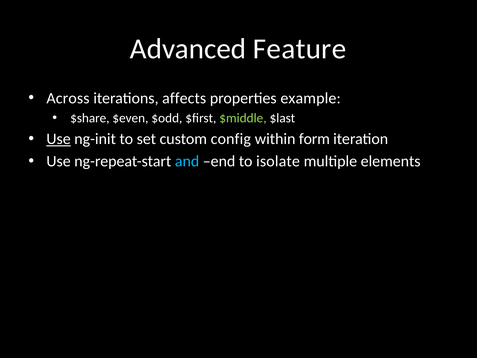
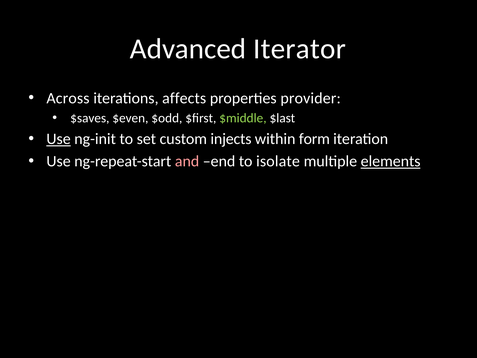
Feature: Feature -> Iterator (300, 49)
example: example -> provider (311, 98)
$share: $share -> $saves (90, 118)
config: config -> injects (231, 139)
and colour: light blue -> pink (187, 161)
elements underline: none -> present (391, 161)
